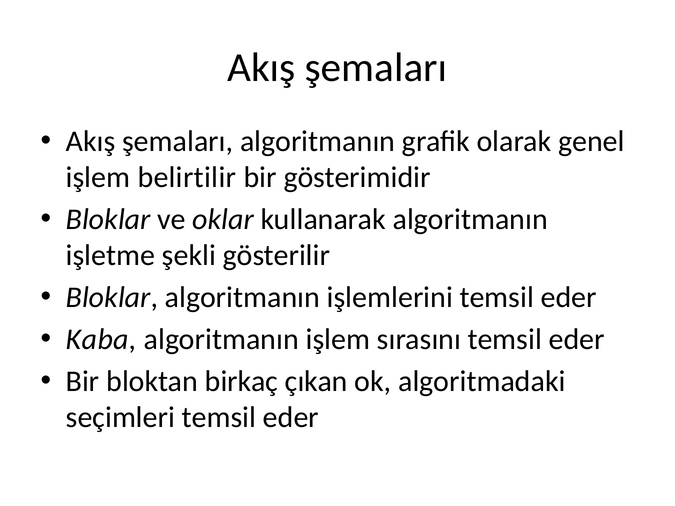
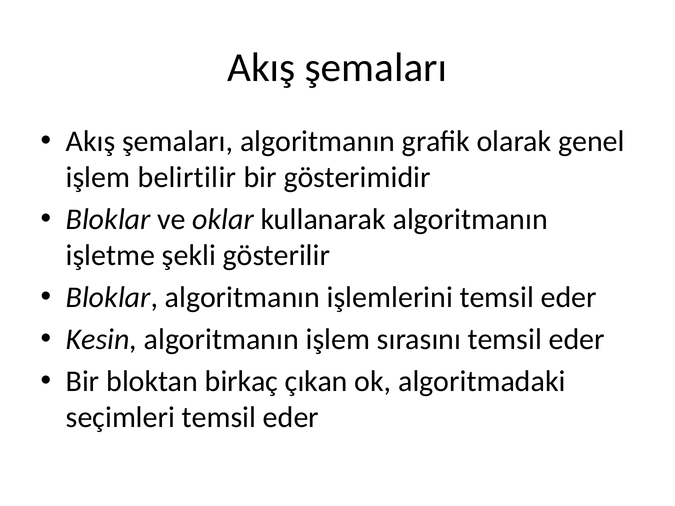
Kaba: Kaba -> Kesin (101, 340)
